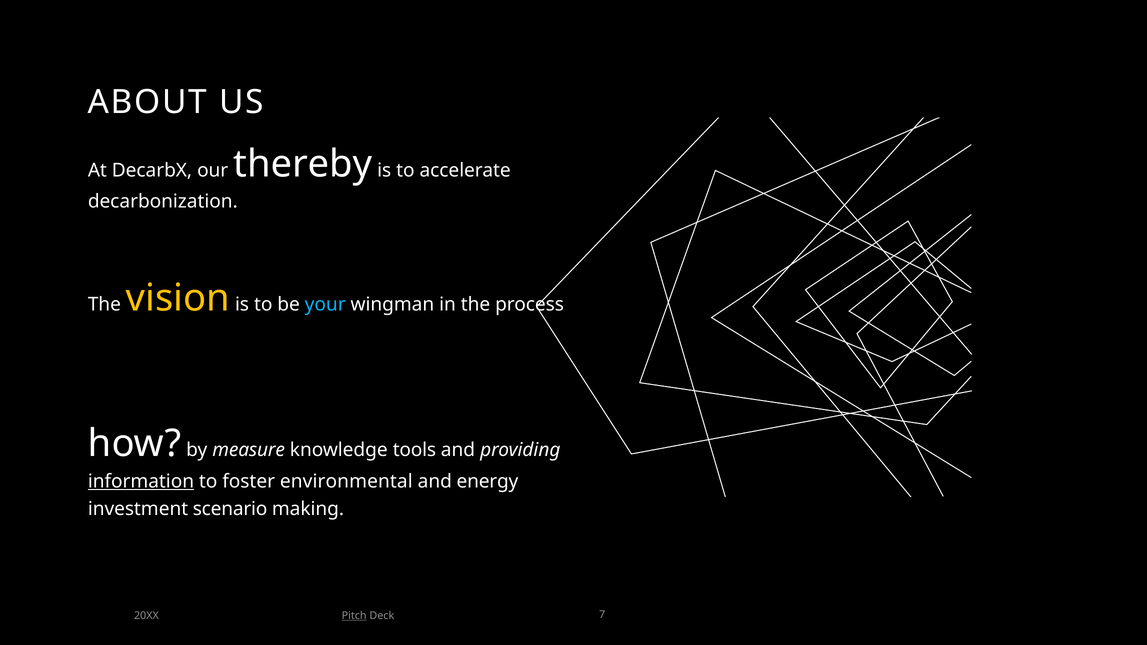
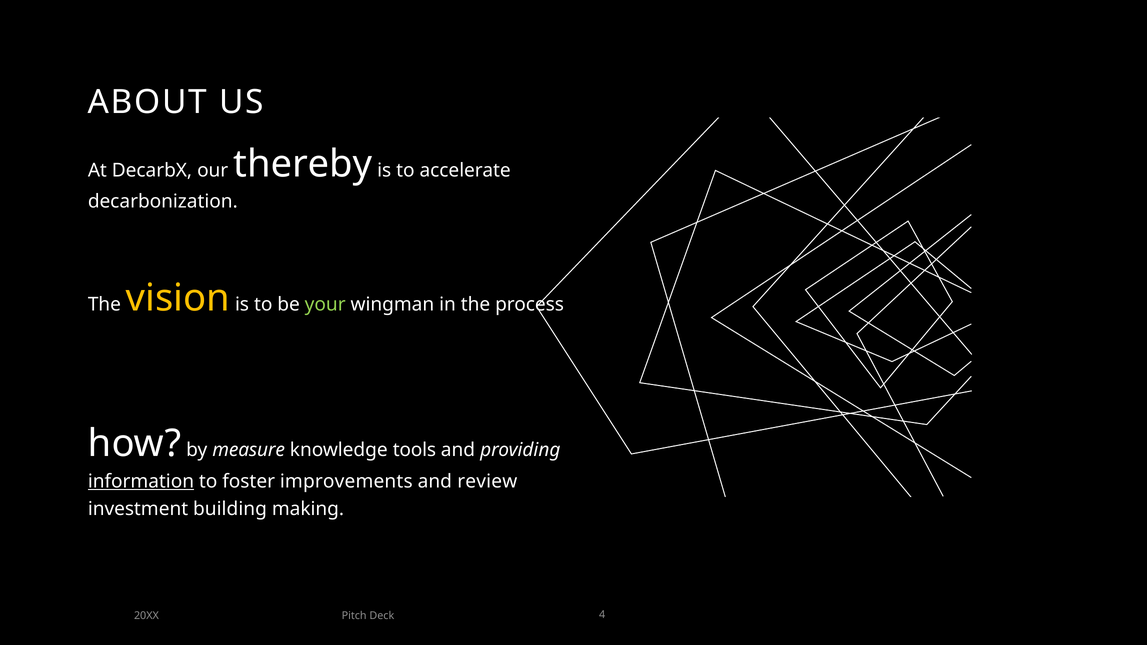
your colour: light blue -> light green (325, 304)
environmental: environmental -> improvements (346, 482)
energy: energy -> review (487, 482)
scenario: scenario -> building (230, 509)
Pitch underline: present -> none (354, 616)
7: 7 -> 4 (602, 615)
